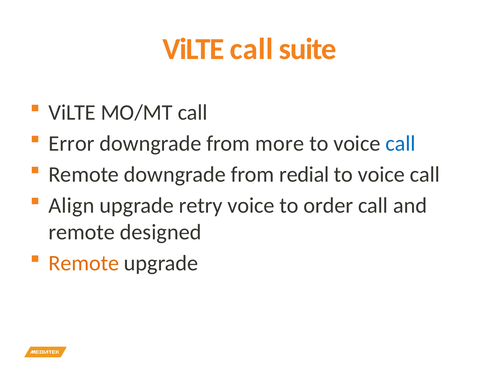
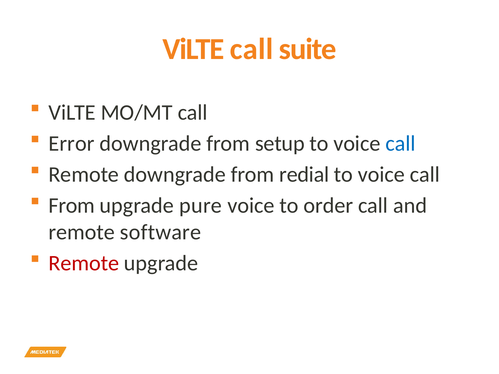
more: more -> setup (280, 144)
Align: Align -> From (72, 206)
retry: retry -> pure (201, 206)
designed: designed -> software (161, 232)
Remote colour: orange -> red (84, 263)
